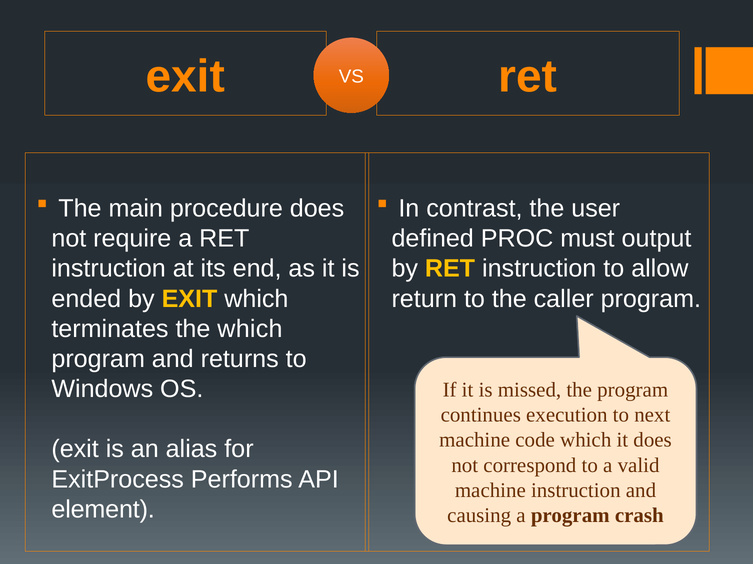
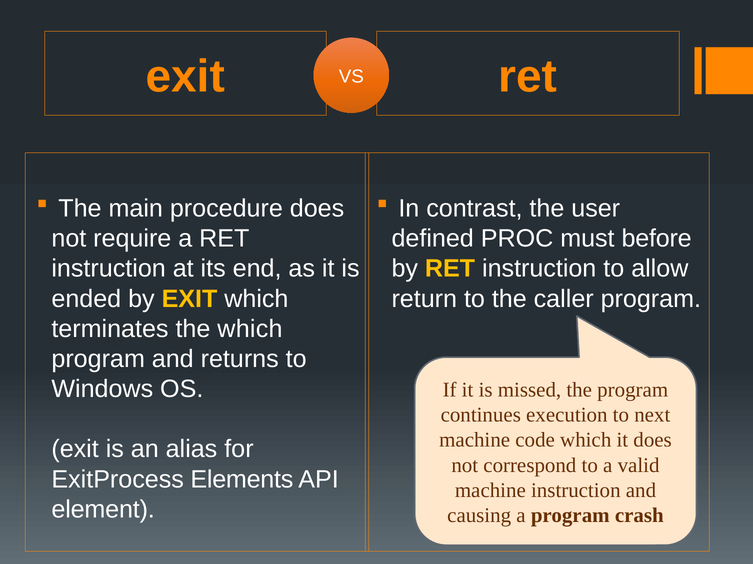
output: output -> before (657, 239)
Performs: Performs -> Elements (242, 480)
